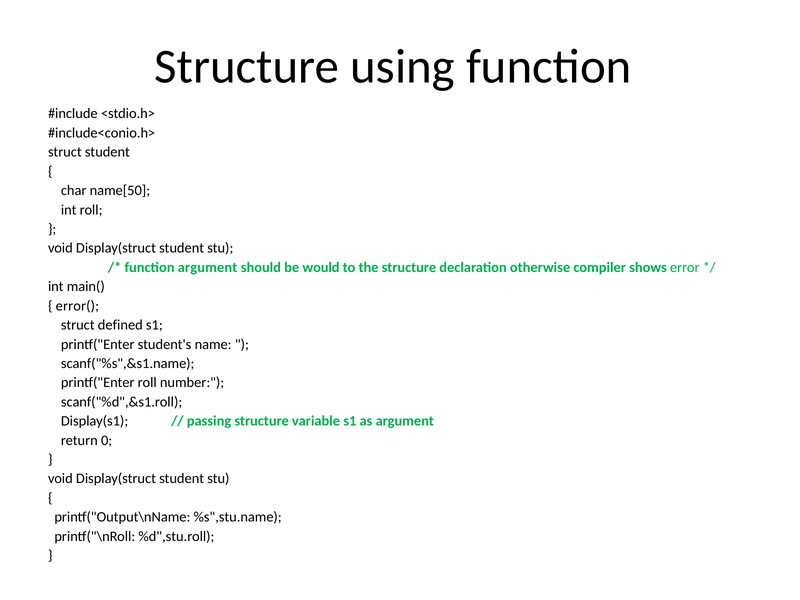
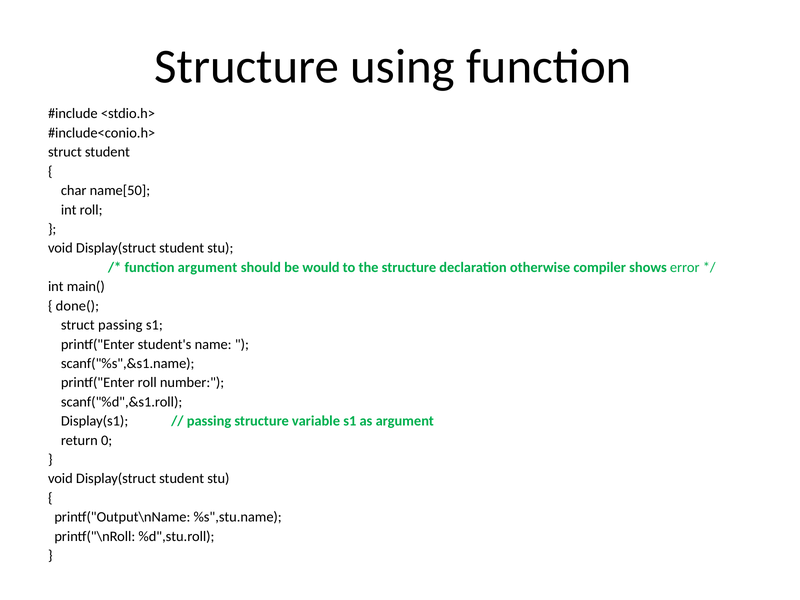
error(: error( -> done( (77, 306)
struct defined: defined -> passing (120, 325)
